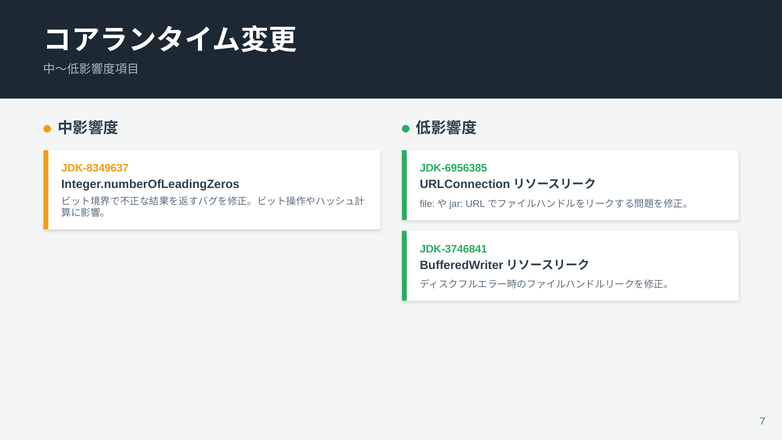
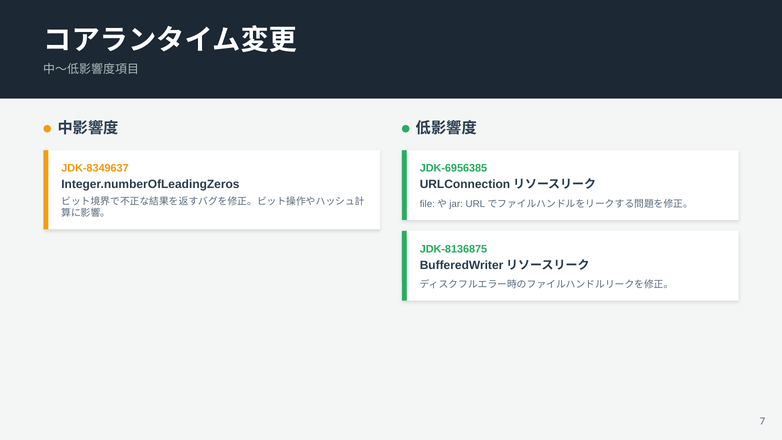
JDK-3746841: JDK-3746841 -> JDK-8136875 (453, 249)
